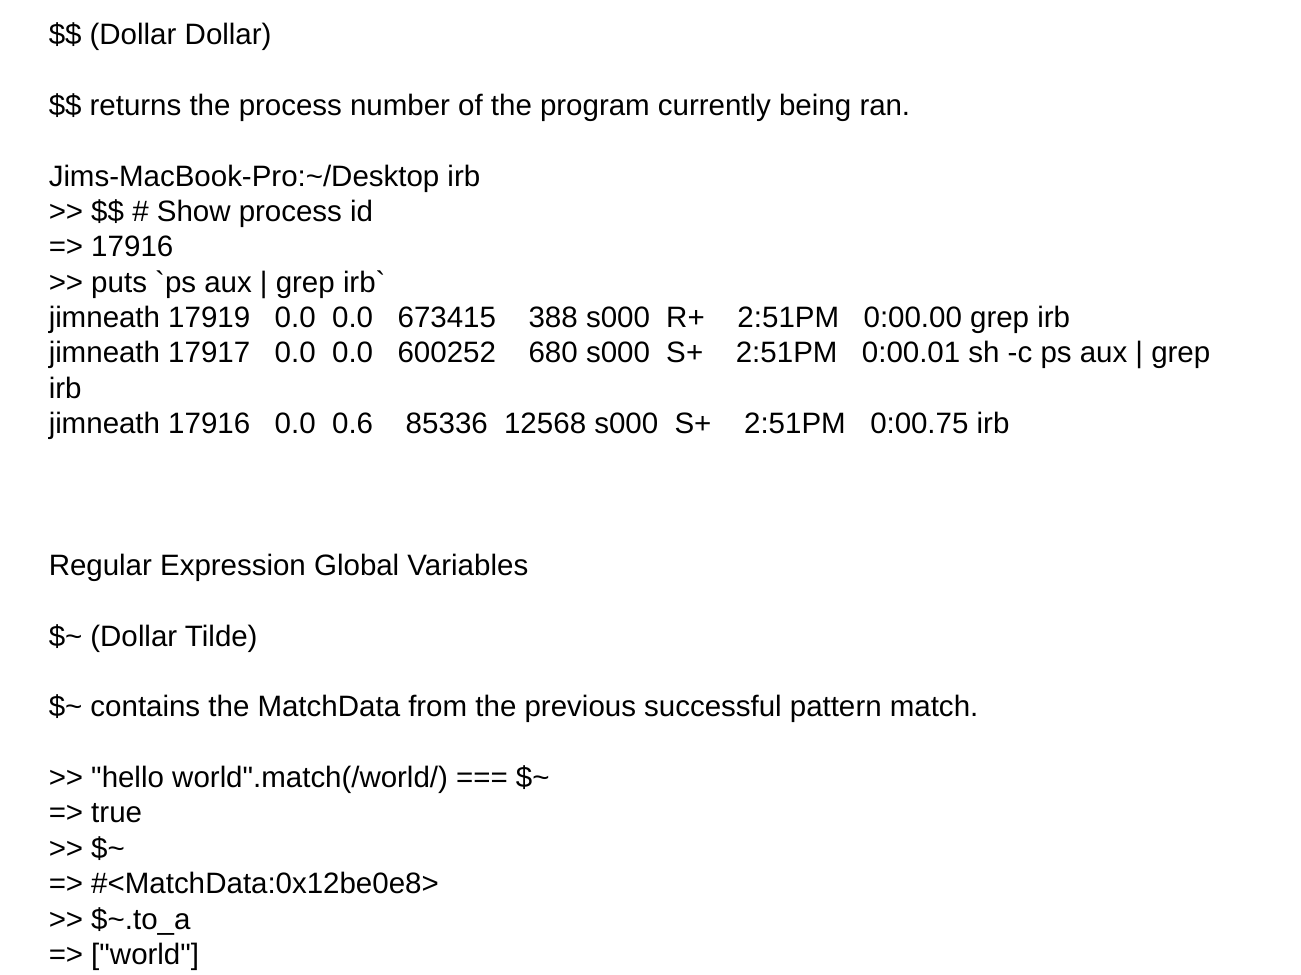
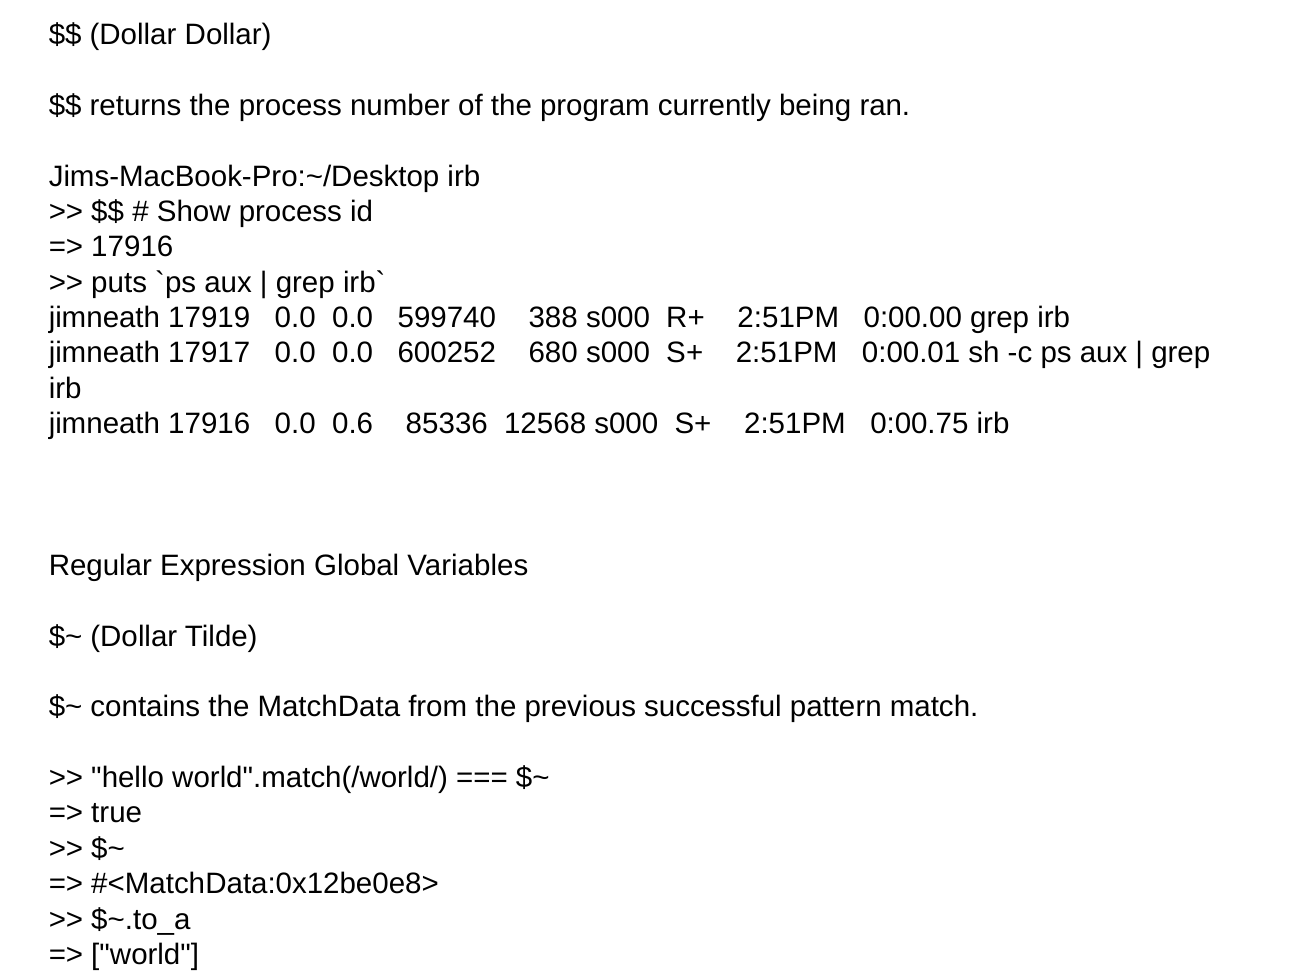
673415: 673415 -> 599740 (447, 318)
